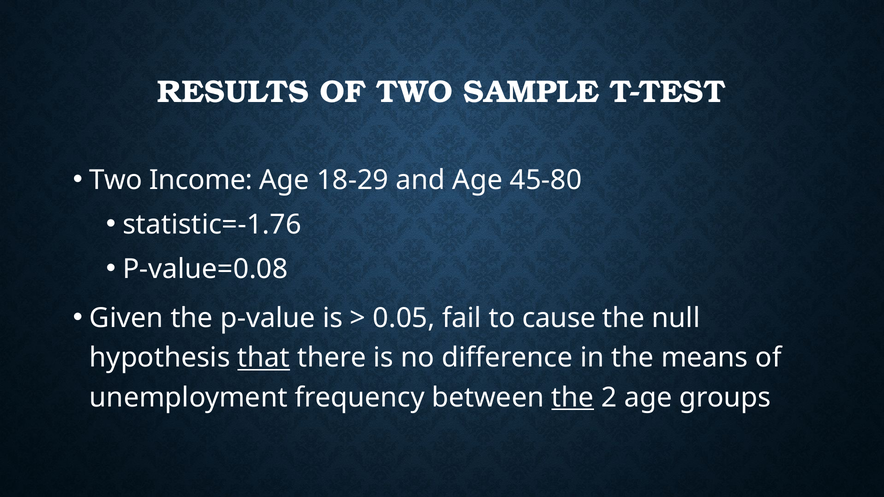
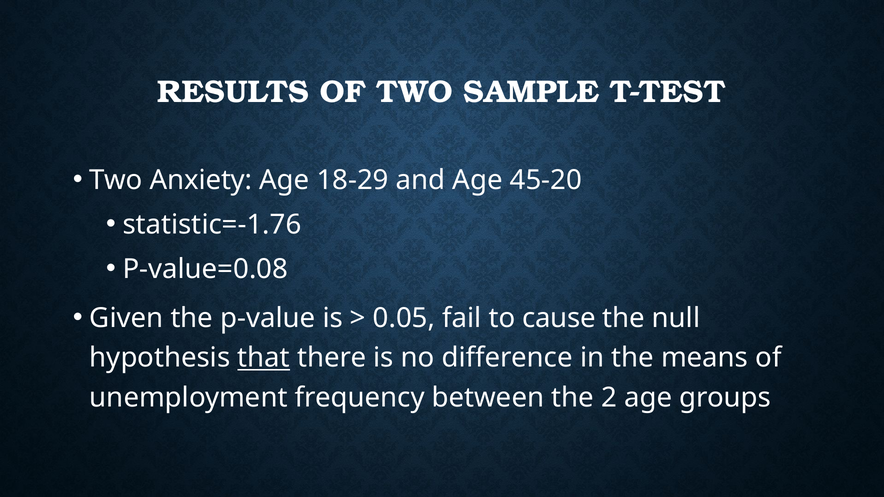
Income: Income -> Anxiety (201, 180)
45-80: 45-80 -> 45-20 (546, 180)
the underline: present -> none (573, 398)
